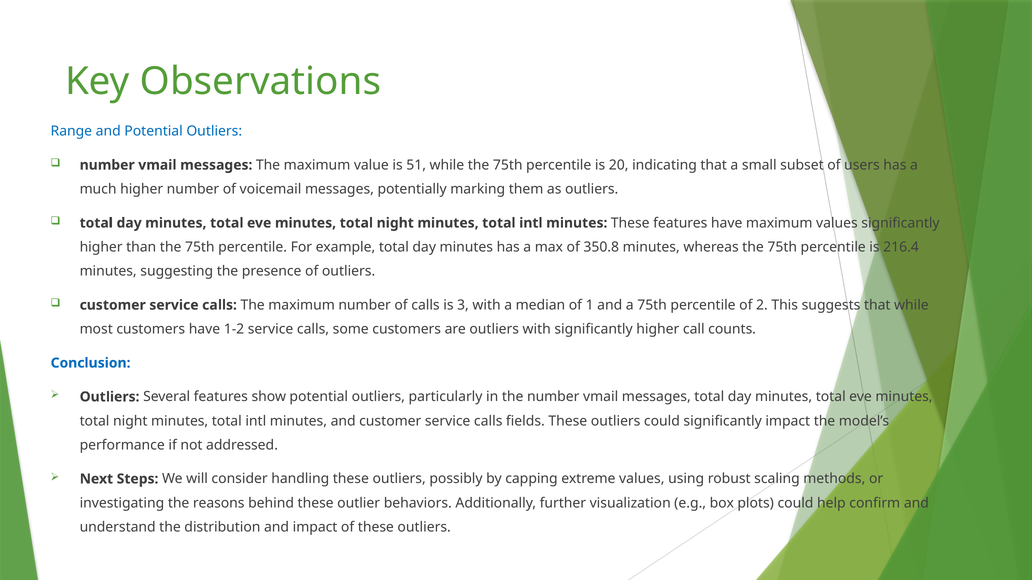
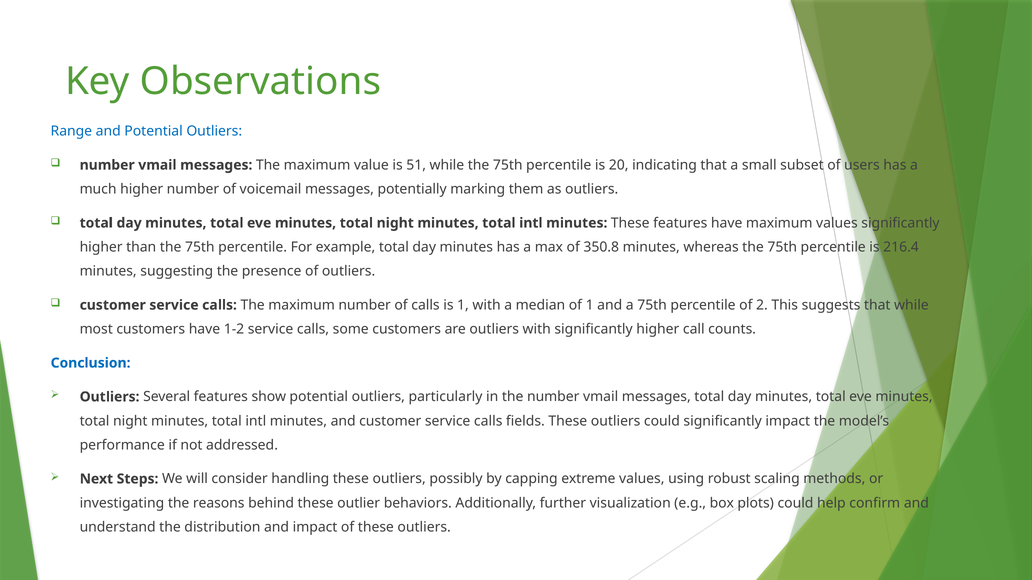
is 3: 3 -> 1 (463, 305)
